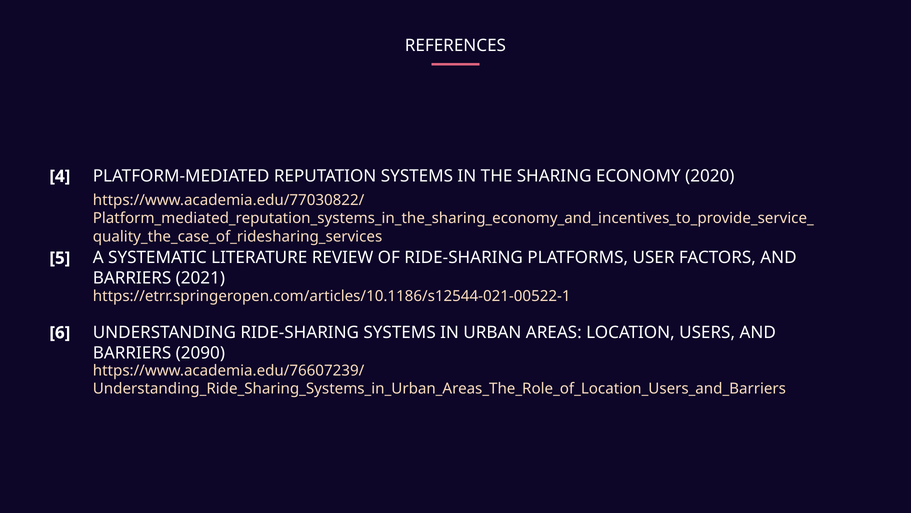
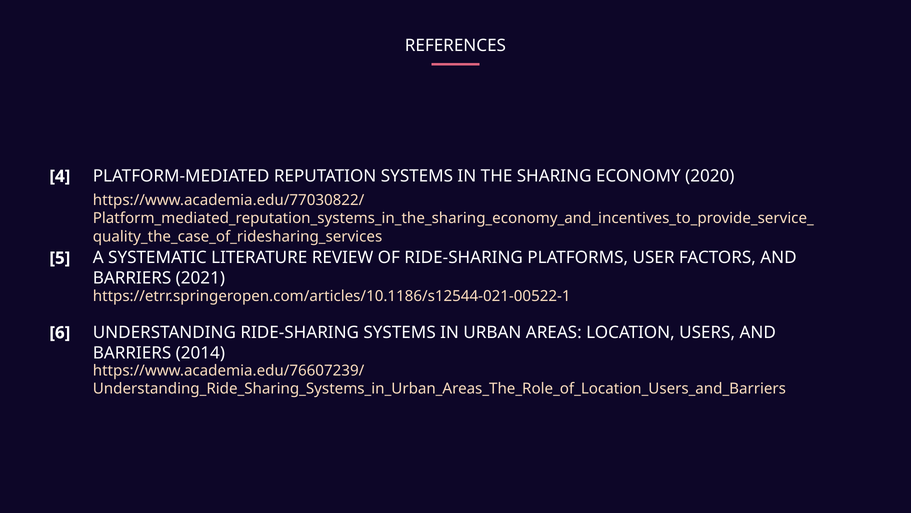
2090: 2090 -> 2014 (200, 353)
